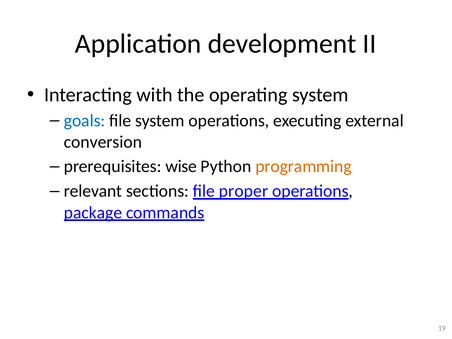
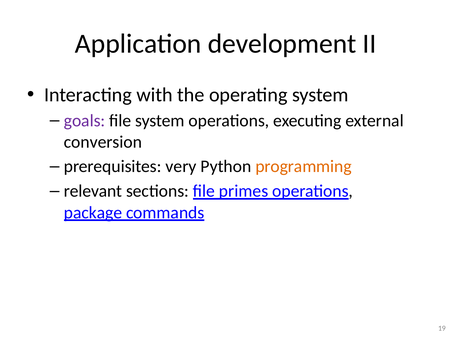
goals colour: blue -> purple (85, 121)
wise: wise -> very (181, 167)
proper: proper -> primes (244, 191)
